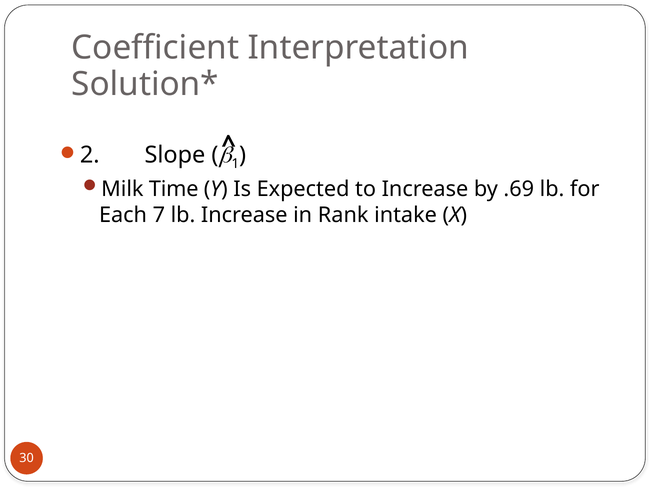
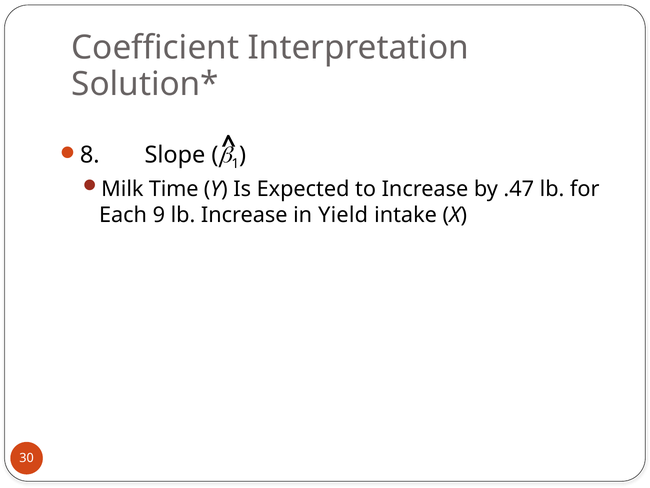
2: 2 -> 8 (90, 155)
.69: .69 -> .47 (519, 189)
7: 7 -> 9 (159, 215)
Rank: Rank -> Yield (343, 215)
